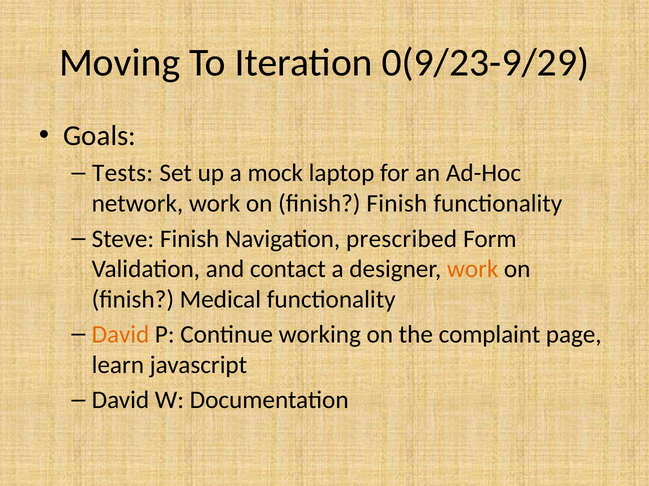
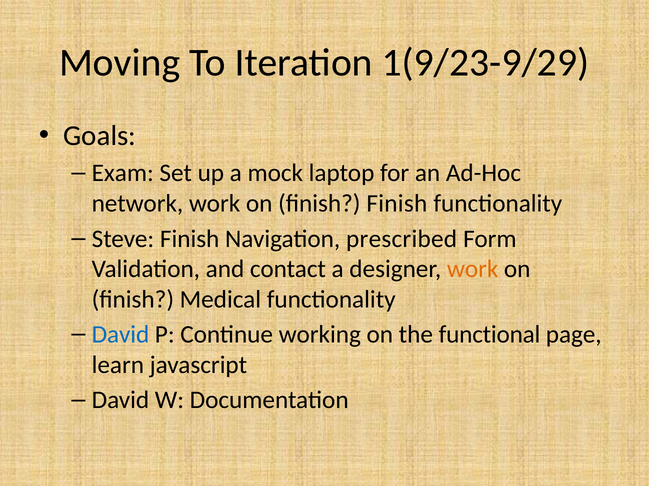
0(9/23-9/29: 0(9/23-9/29 -> 1(9/23-9/29 (485, 63)
Tests: Tests -> Exam (123, 173)
David colour: orange -> blue (120, 335)
complaint: complaint -> functional (490, 335)
